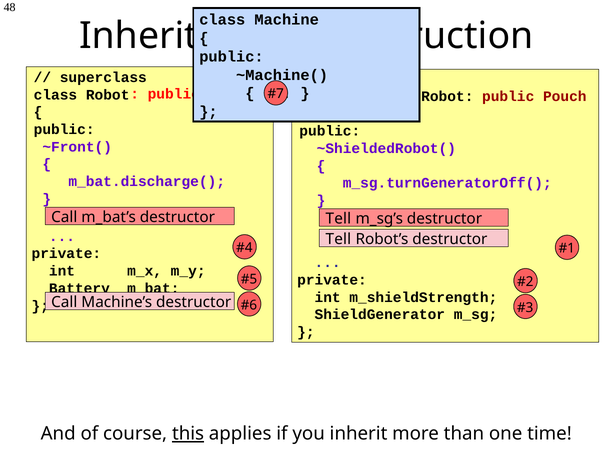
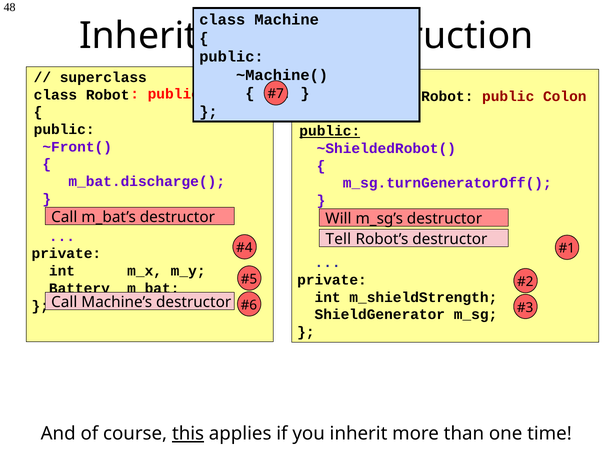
Pouch: Pouch -> Colon (565, 97)
public underline: none -> present (330, 131)
Tell: Tell -> Will (338, 219)
